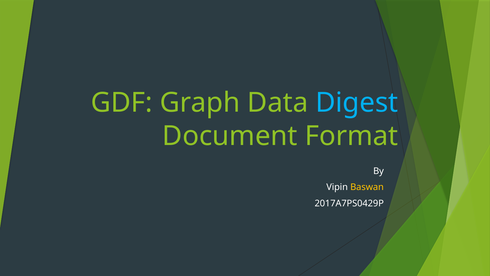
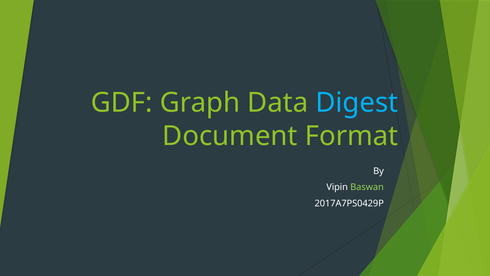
Baswan colour: yellow -> light green (367, 187)
